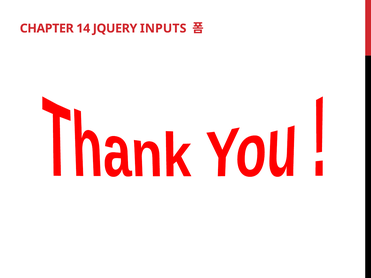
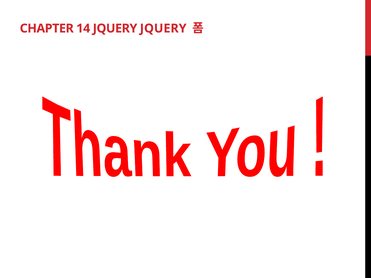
JQUERY INPUTS: INPUTS -> JQUERY (163, 28)
